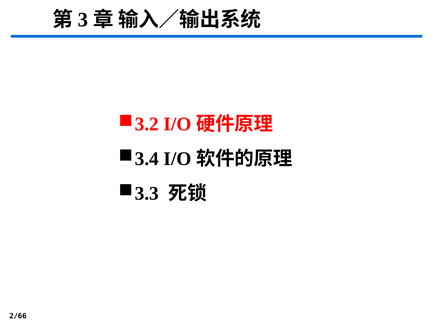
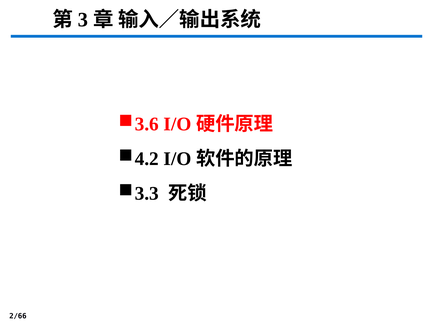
3.2: 3.2 -> 3.6 (147, 124)
3.4: 3.4 -> 4.2 (147, 159)
